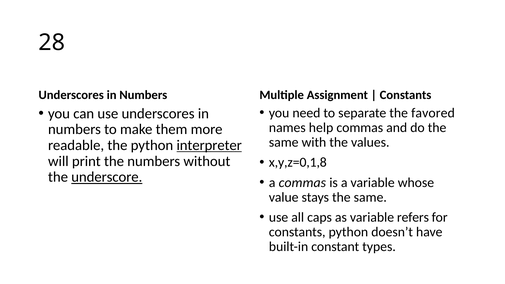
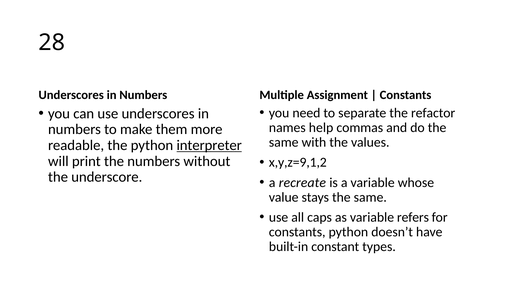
favored: favored -> refactor (433, 113)
x,y,z=0,1,8: x,y,z=0,1,8 -> x,y,z=9,1,2 (298, 163)
underscore underline: present -> none (107, 177)
a commas: commas -> recreate (302, 183)
